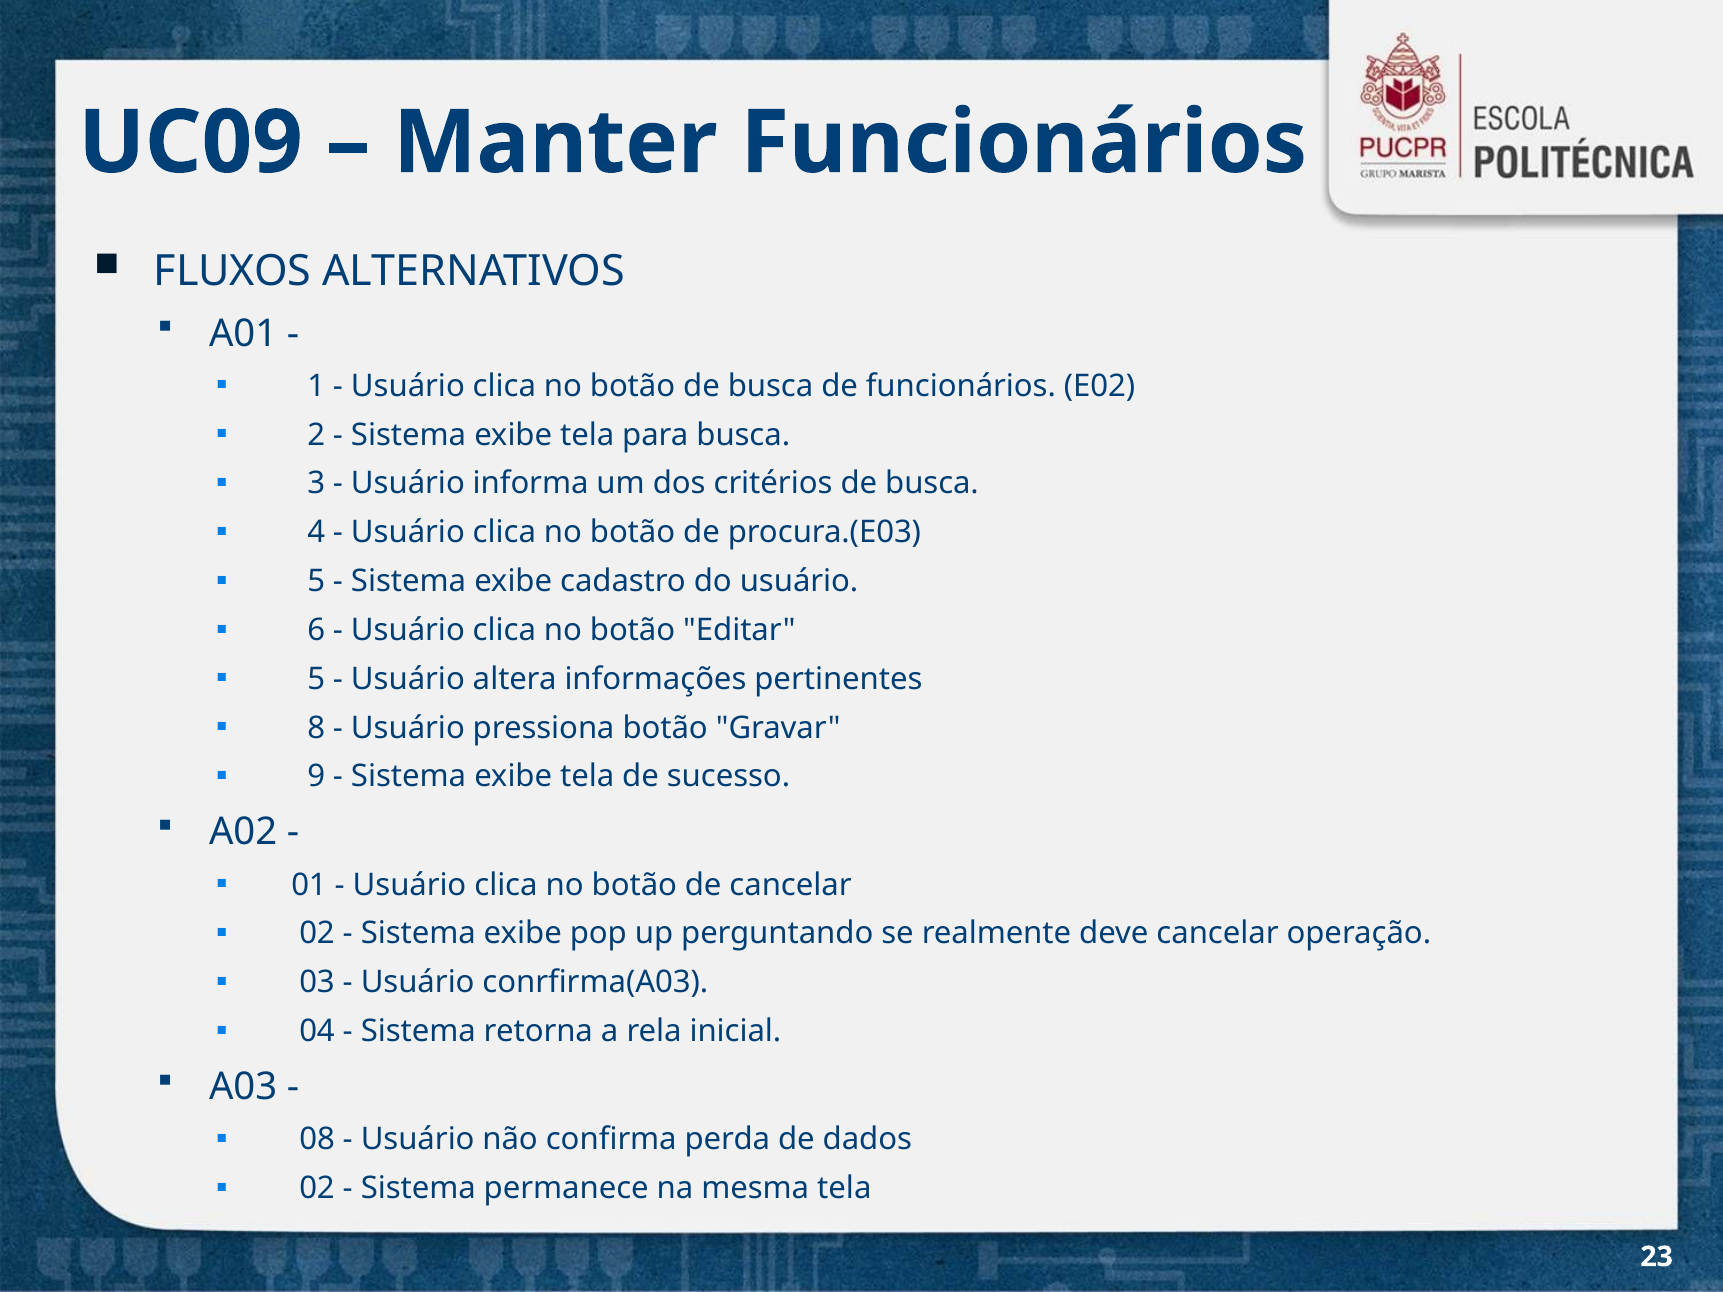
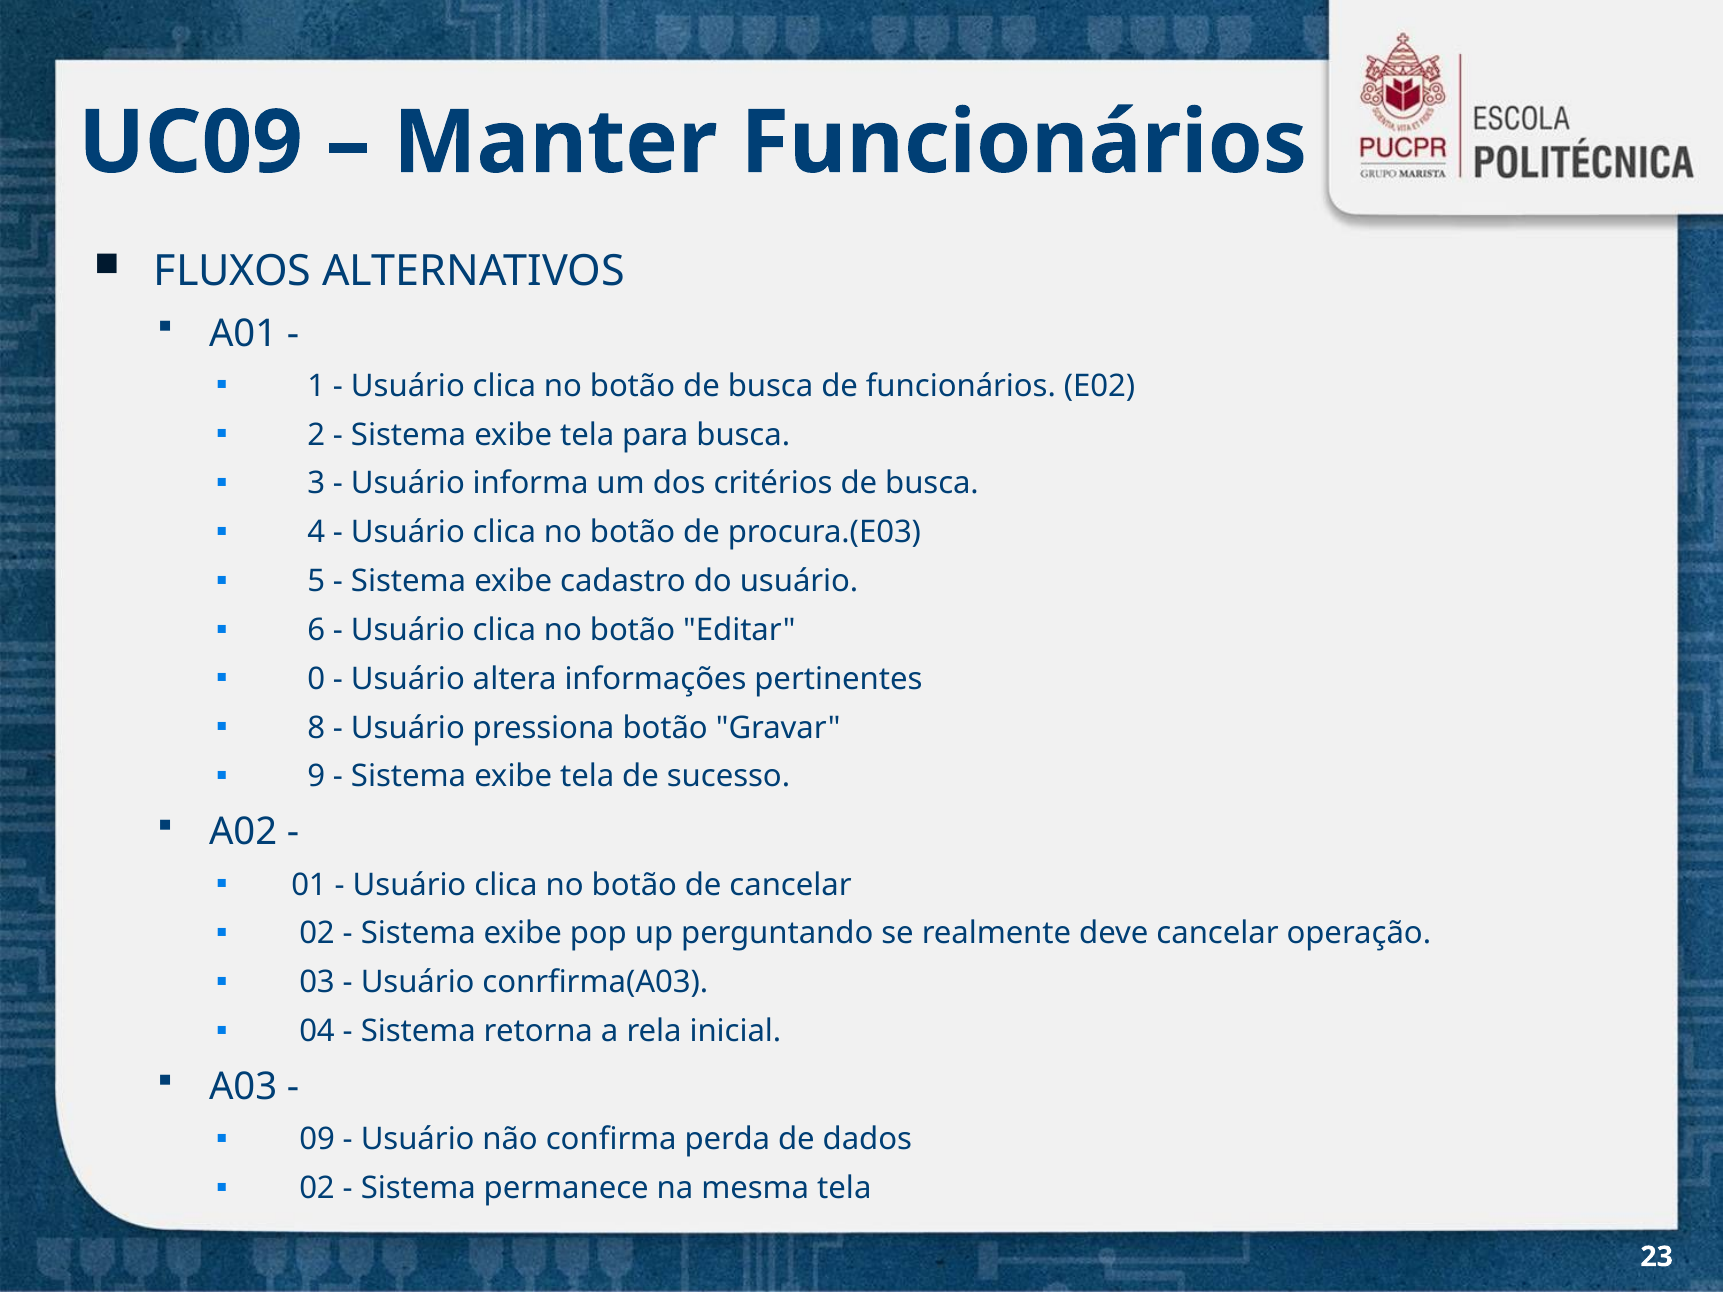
5: 5 -> 0 (316, 679)
08: 08 -> 09 (317, 1140)
